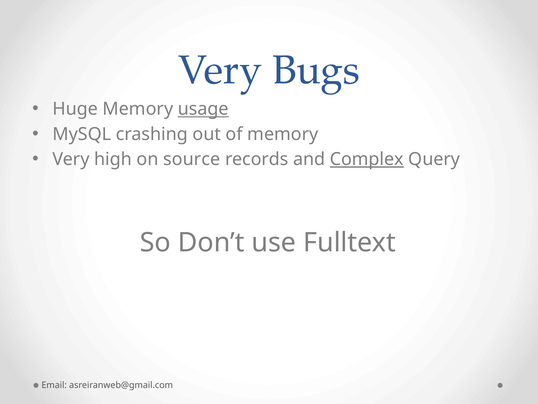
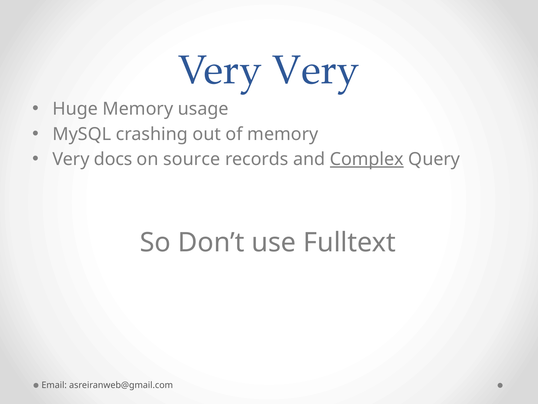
Very Bugs: Bugs -> Very (316, 70)
usage underline: present -> none (203, 109)
high: high -> docs (113, 159)
